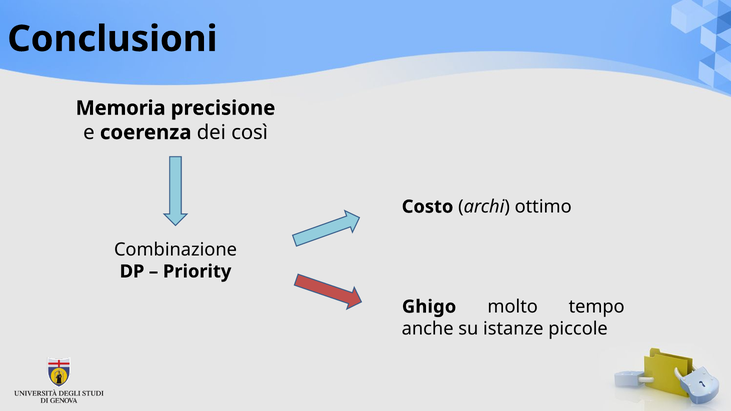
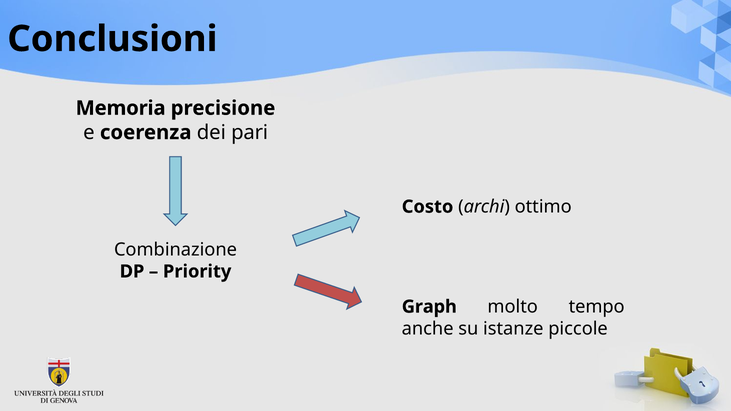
così: così -> pari (250, 133)
Ghigo: Ghigo -> Graph (429, 307)
